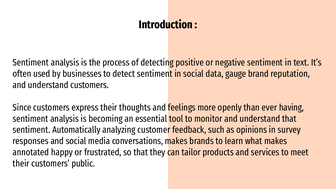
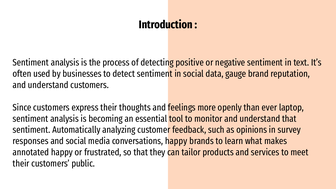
having: having -> laptop (291, 107)
conversations makes: makes -> happy (176, 141)
